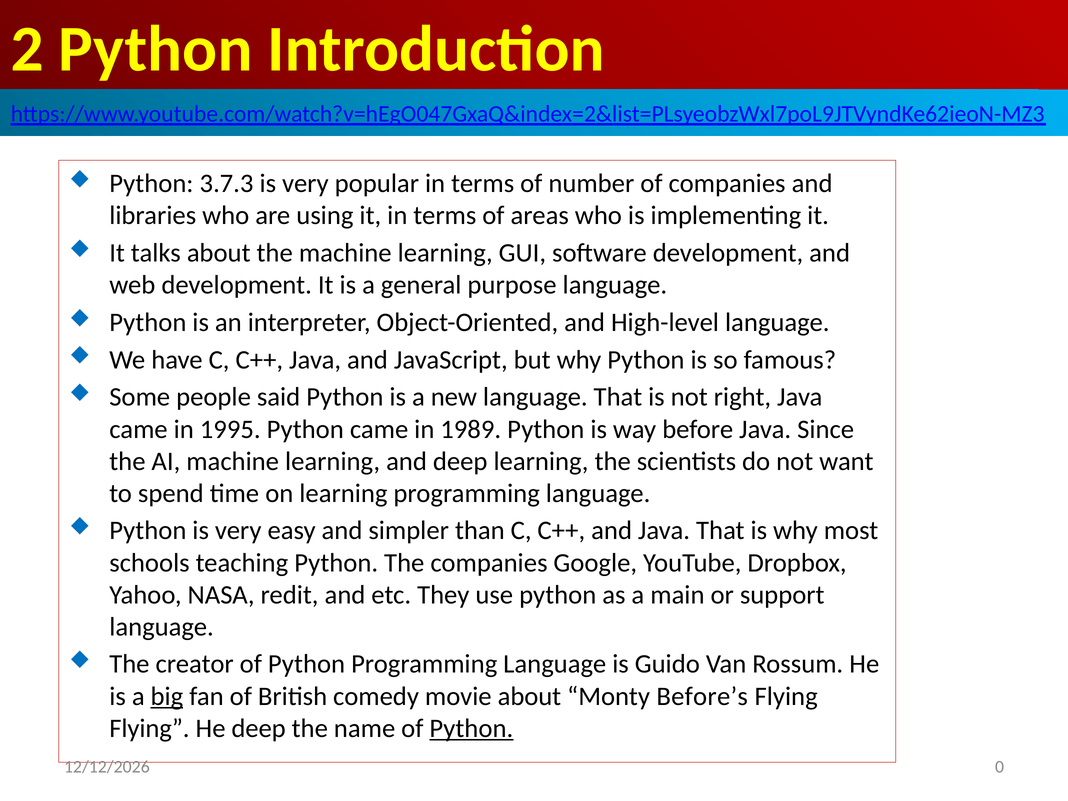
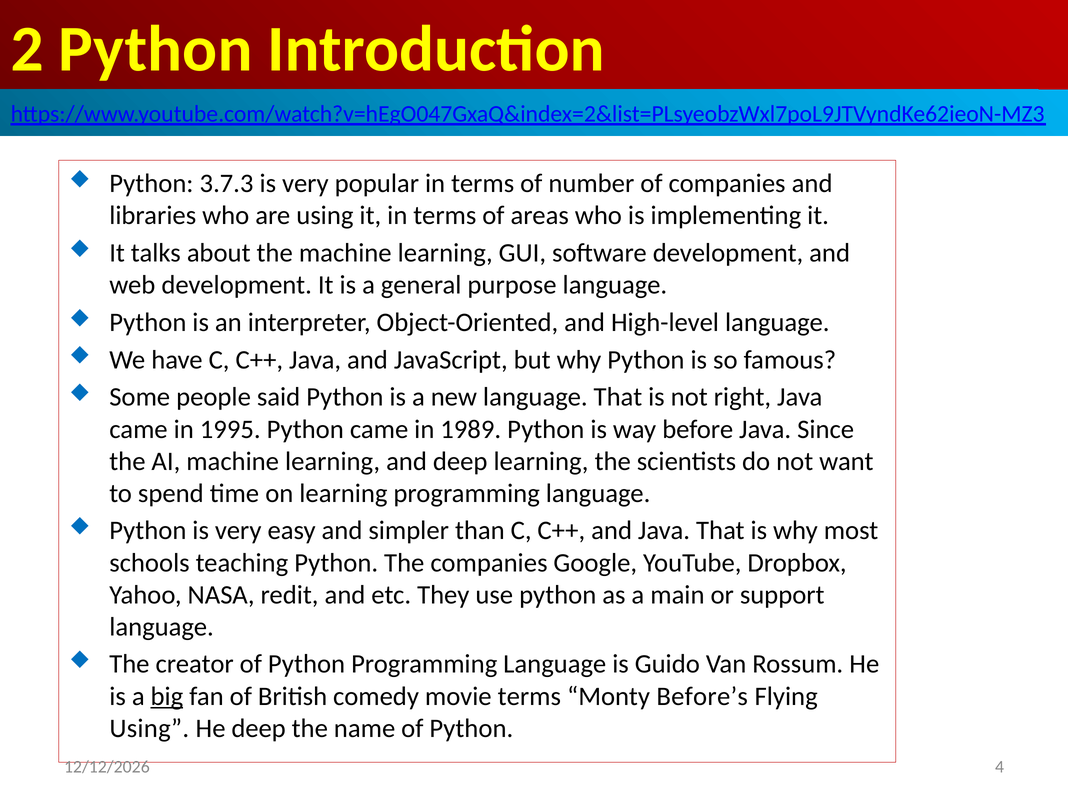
movie about: about -> terms (529, 696)
Flying: Flying -> Using (149, 728)
Python underline: present -> none (471, 728)
0: 0 -> 4 (1000, 767)
